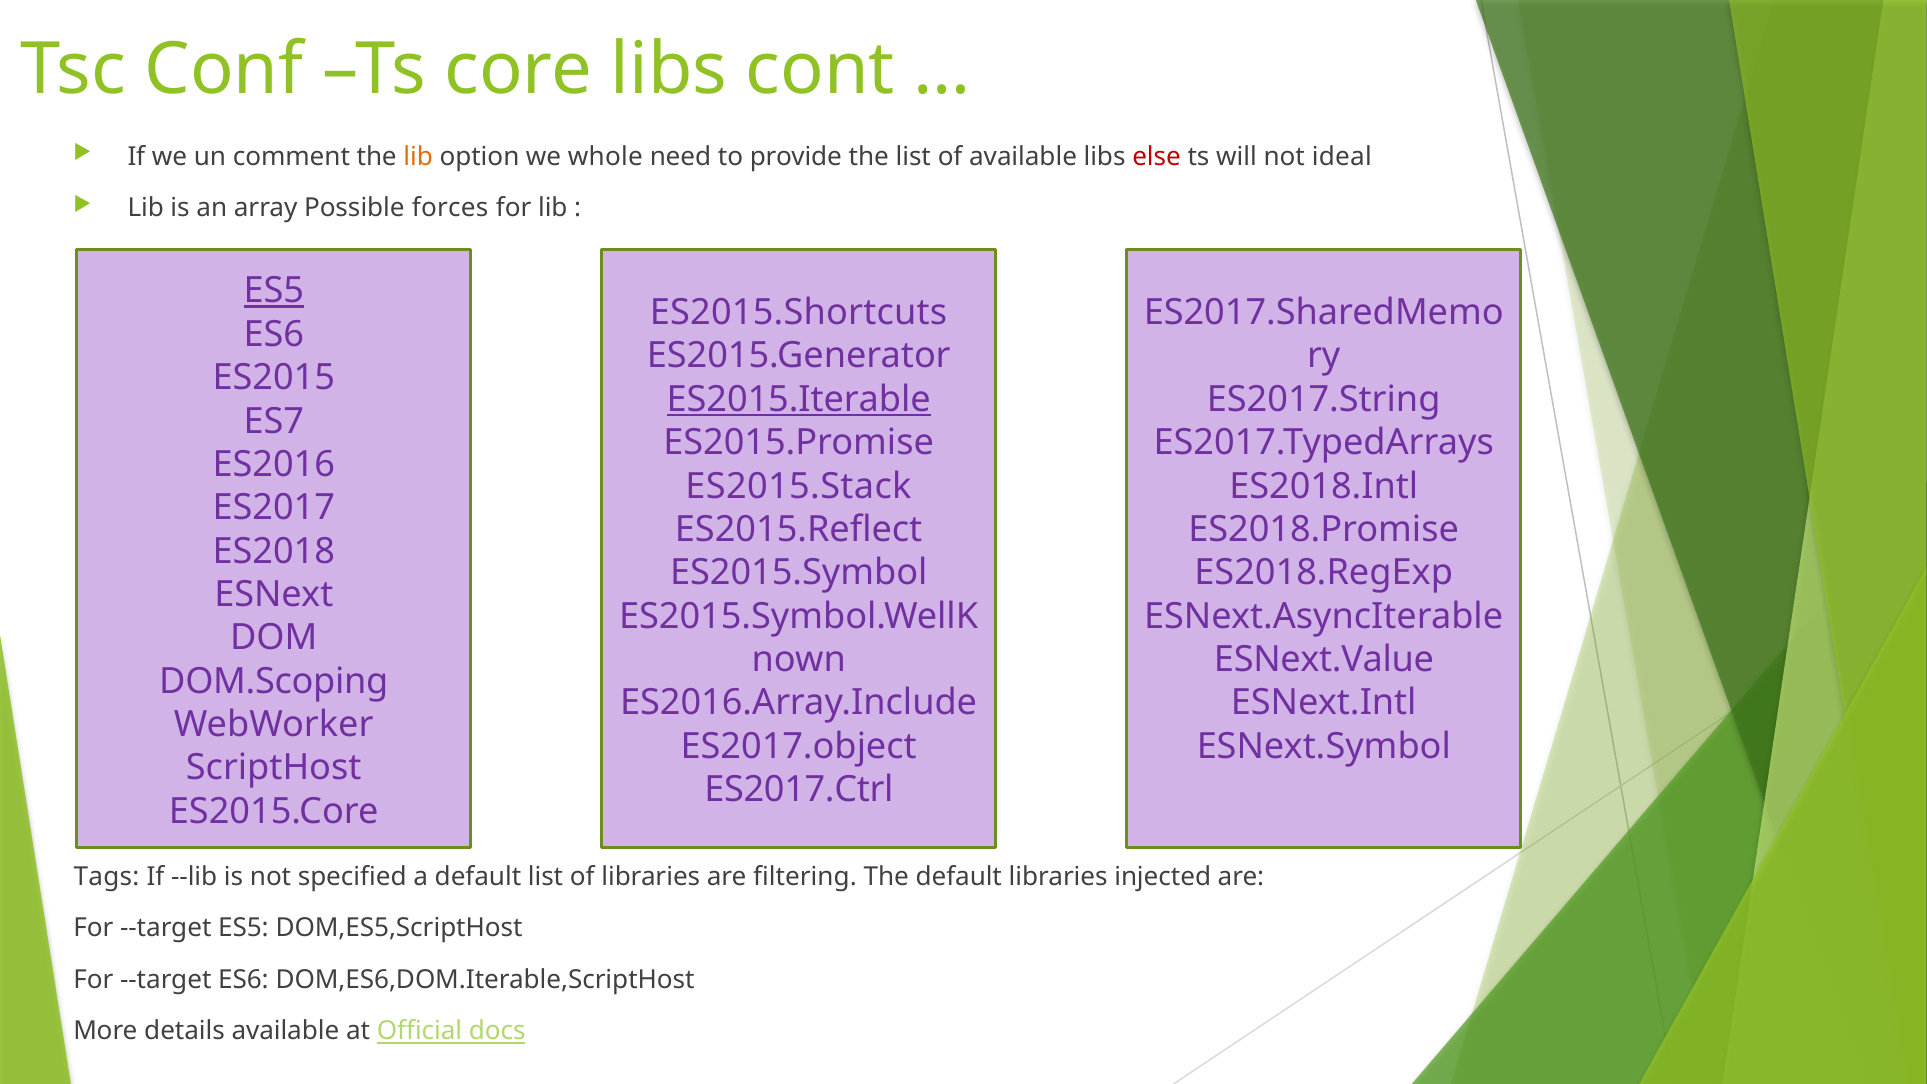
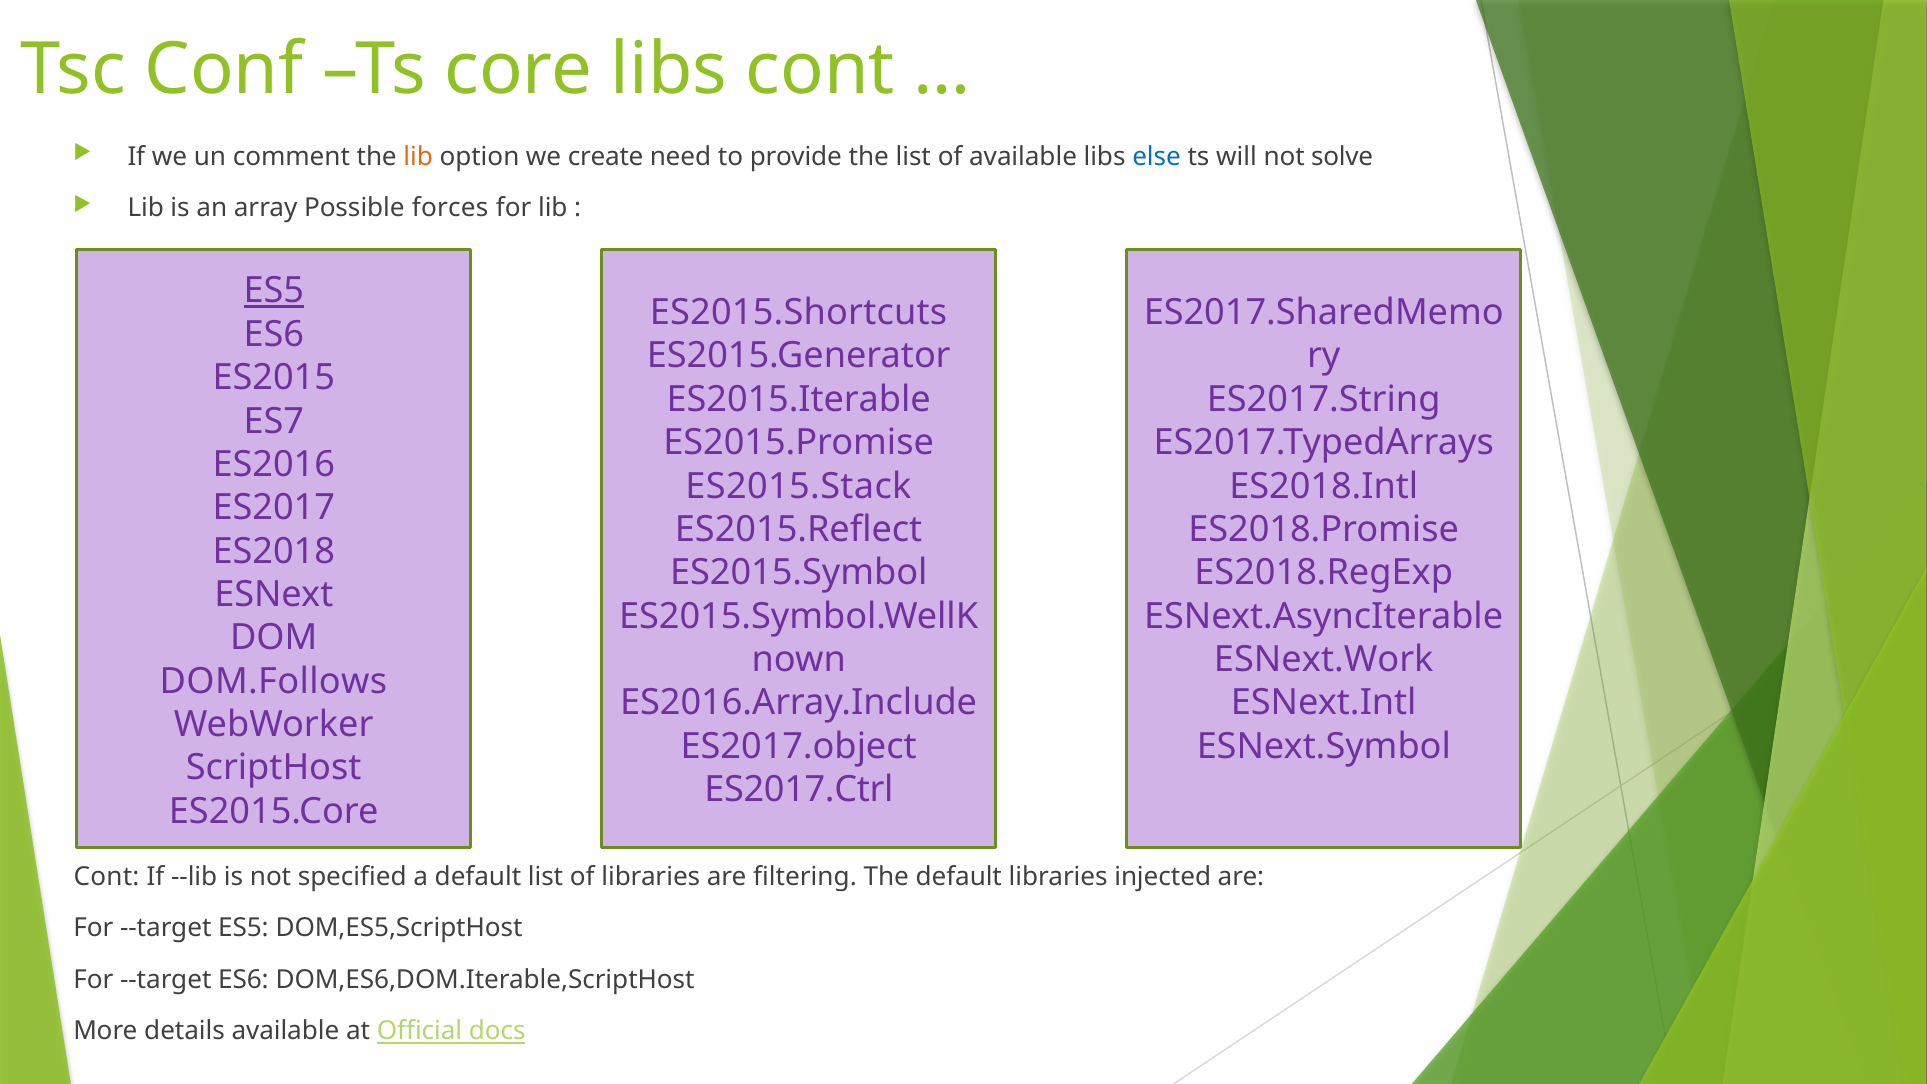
whole: whole -> create (606, 157)
else colour: red -> blue (1157, 157)
ideal: ideal -> solve (1342, 157)
ES2015.Iterable underline: present -> none (799, 399)
ESNext.Value: ESNext.Value -> ESNext.Work (1324, 660)
DOM.Scoping: DOM.Scoping -> DOM.Follows (273, 681)
Tags: Tags -> Cont (106, 877)
